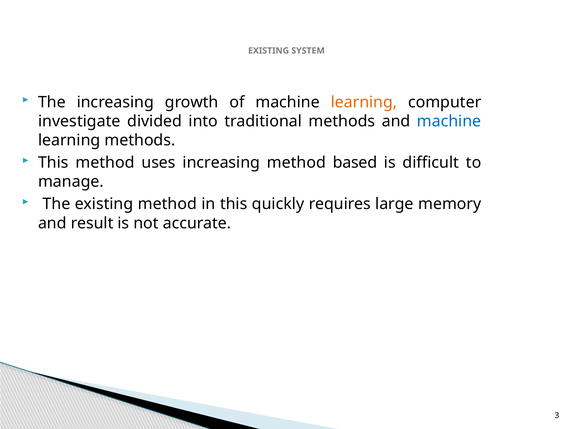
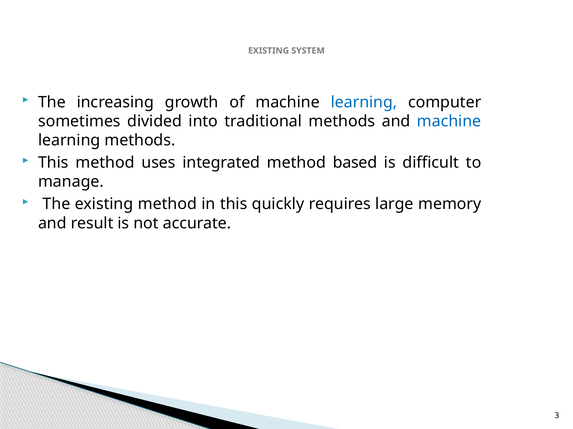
learning colour: orange -> blue (364, 102)
investigate: investigate -> sometimes (79, 121)
uses increasing: increasing -> integrated (221, 163)
